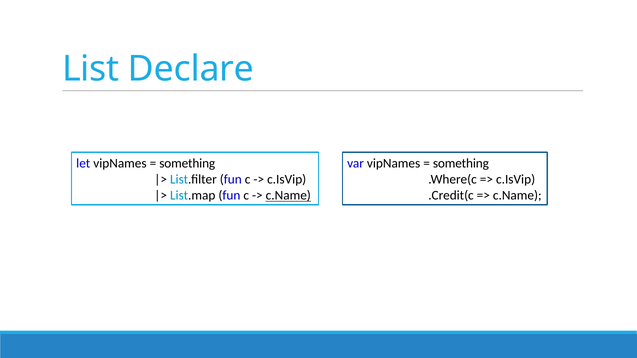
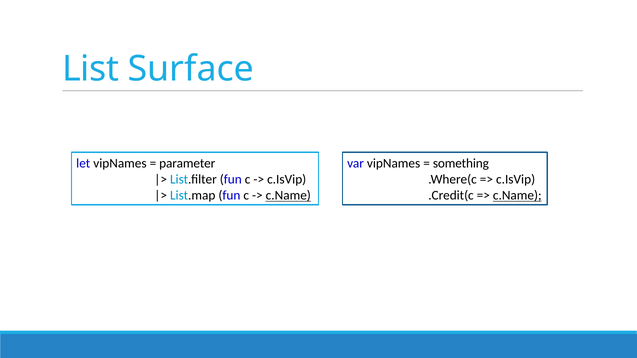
Declare: Declare -> Surface (191, 69)
something: something -> parameter (187, 164)
c.Name underline: none -> present (517, 196)
